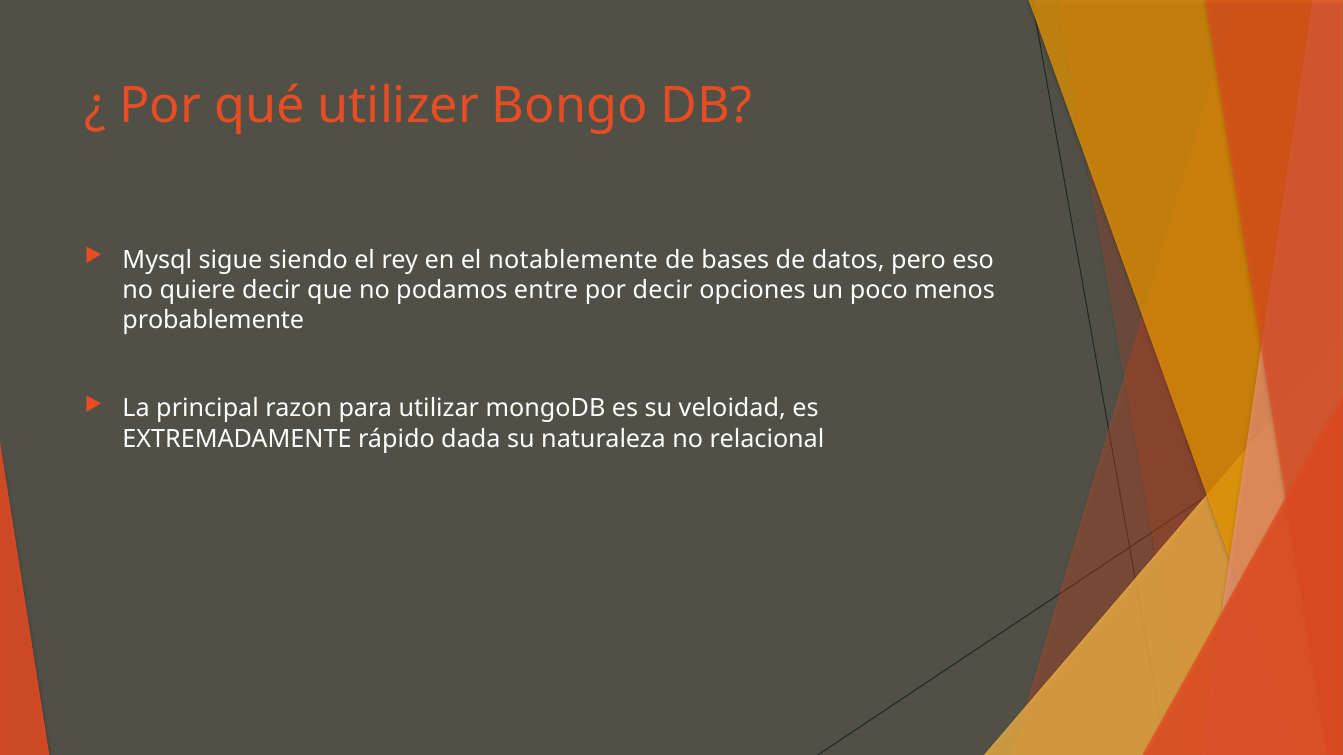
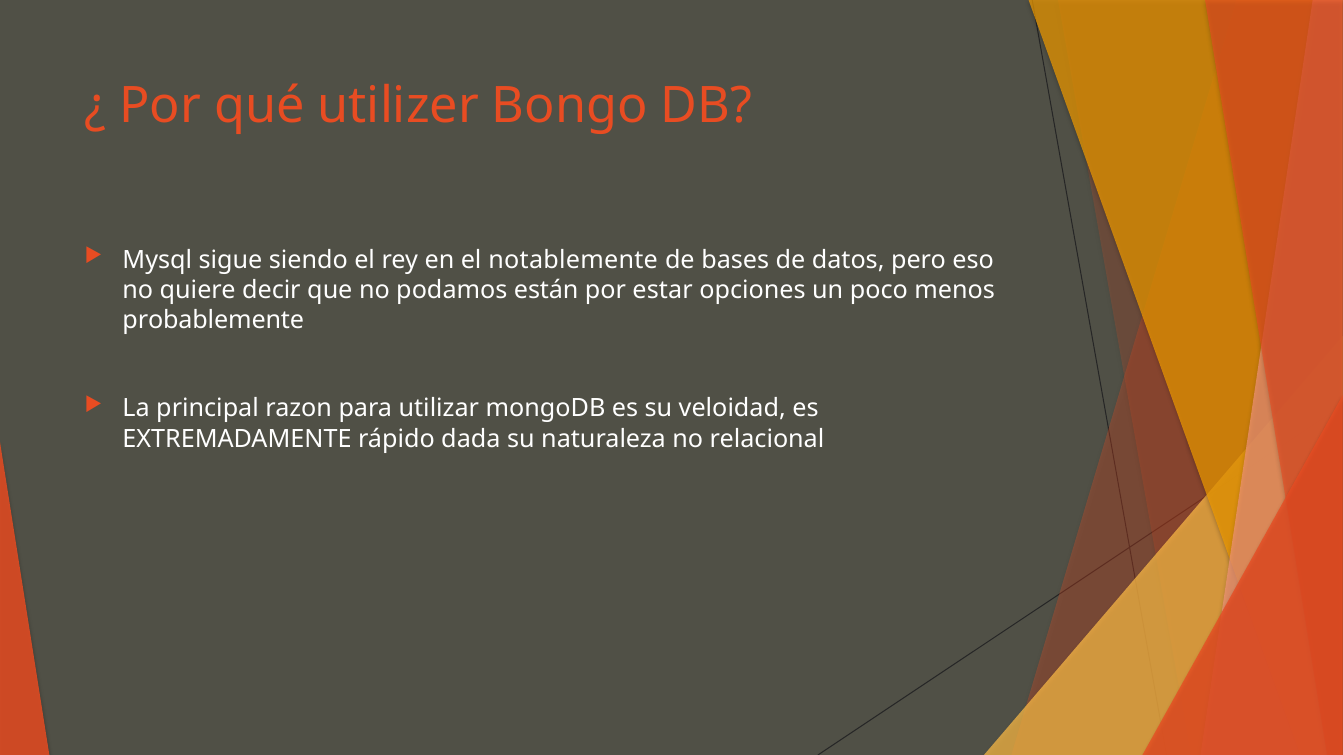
entre: entre -> están (546, 290)
por decir: decir -> estar (663, 290)
